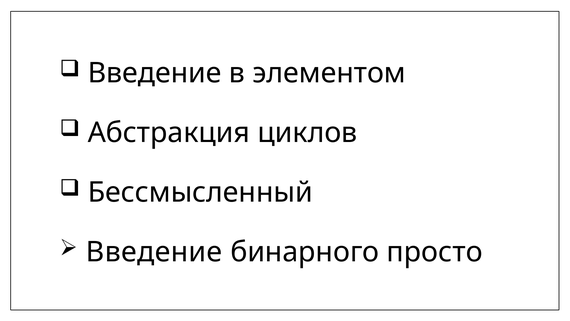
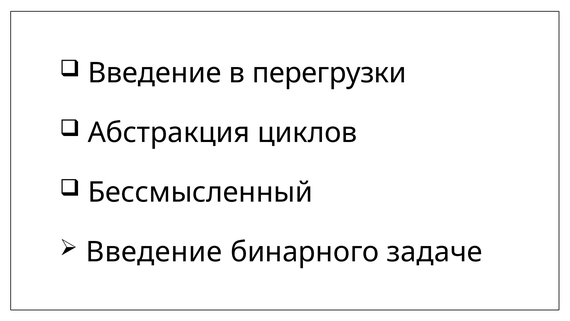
элементом: элементом -> перегрузки (329, 73)
просто: просто -> задаче (435, 252)
